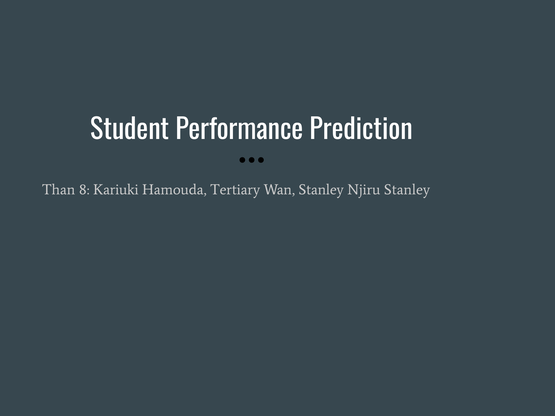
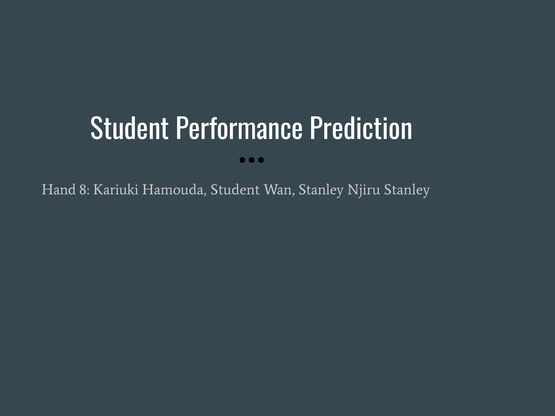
Than: Than -> Hand (59, 190)
Hamouda Tertiary: Tertiary -> Student (235, 190)
